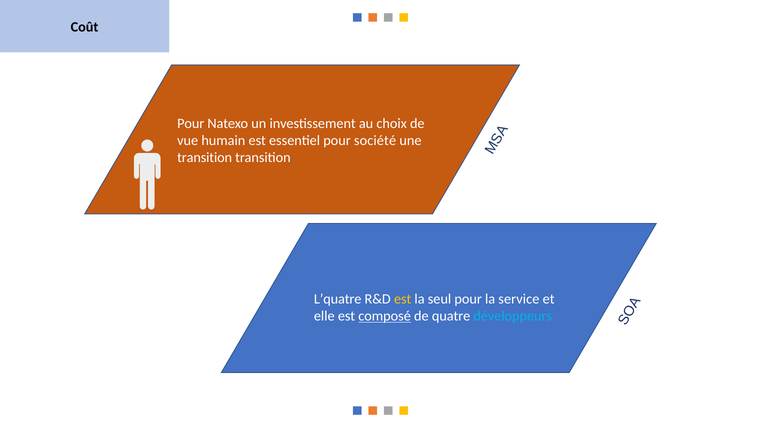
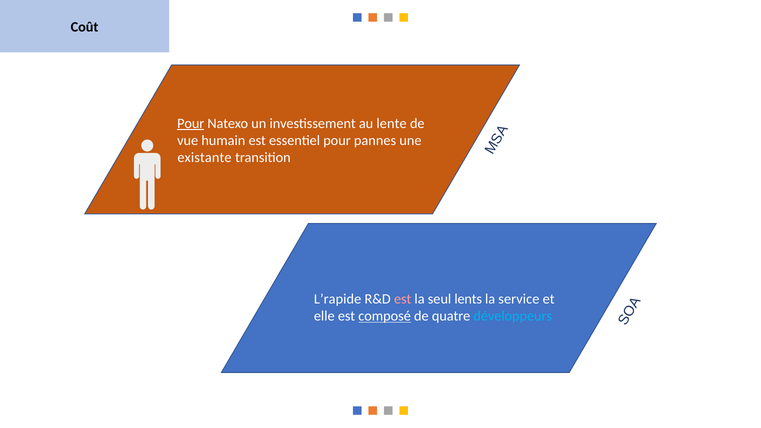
Pour underline: none -> present (191, 123)
choix: choix -> lente (392, 123)
société: société -> pannes (375, 140)
transition: transition -> existante (204, 158)
L’quatre: L’quatre -> L’rapide (338, 299)
est colour: yellow -> pink (403, 299)
seul pour: pour -> lents (468, 299)
